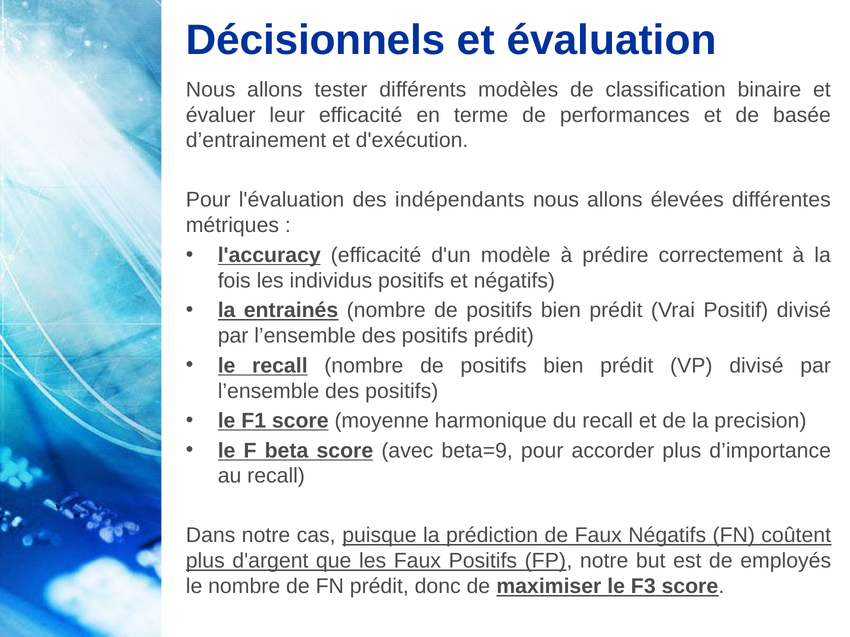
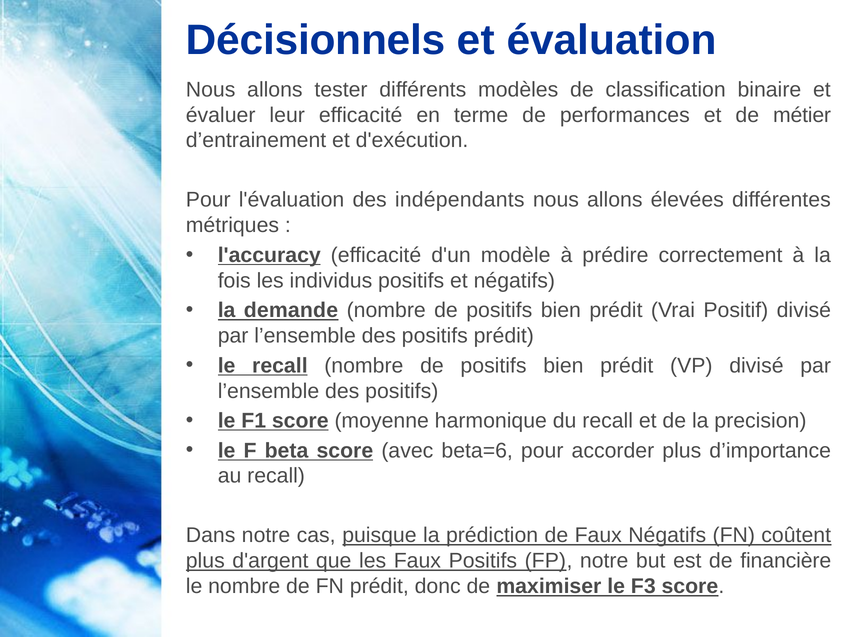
basée: basée -> métier (802, 115)
entrainés: entrainés -> demande (291, 311)
beta=9: beta=9 -> beta=6 (477, 451)
employés: employés -> financière (786, 561)
